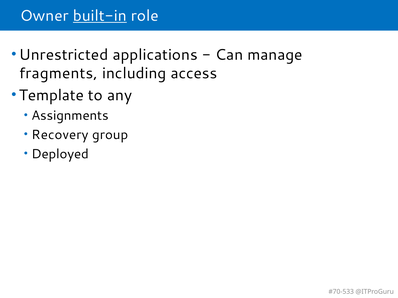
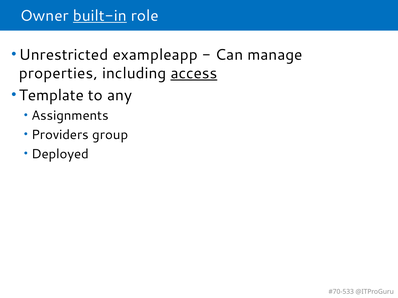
applications: applications -> exampleapp (155, 55)
fragments: fragments -> properties (58, 73)
access underline: none -> present (194, 73)
Recovery: Recovery -> Providers (60, 135)
